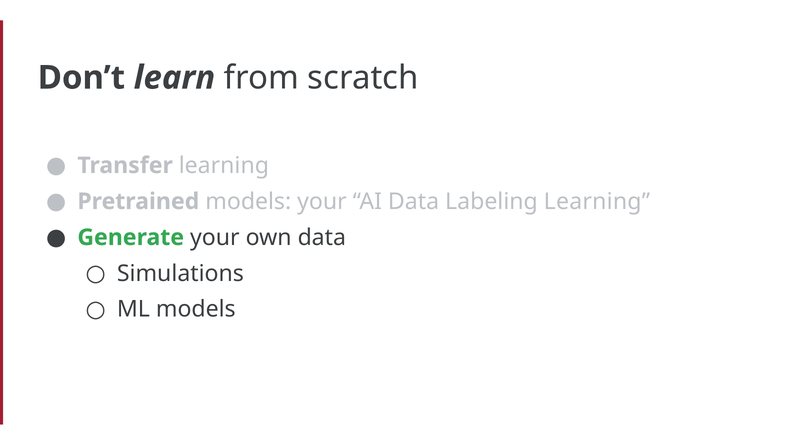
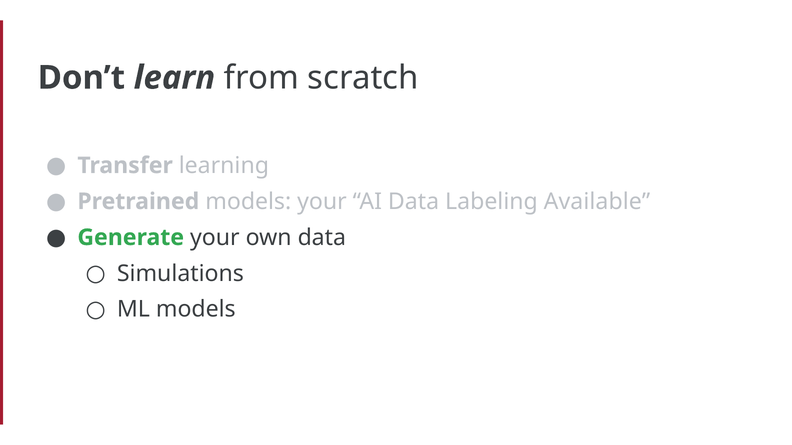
Labeling Learning: Learning -> Available (597, 202)
